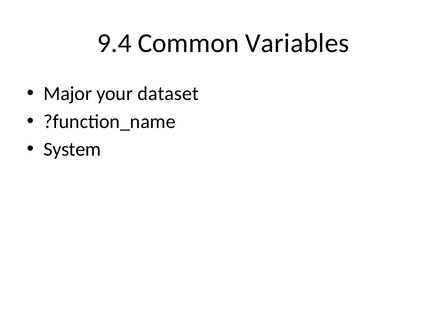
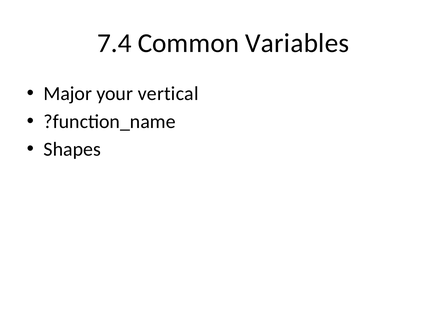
9.4: 9.4 -> 7.4 (114, 43)
dataset: dataset -> vertical (168, 94)
System: System -> Shapes (72, 149)
